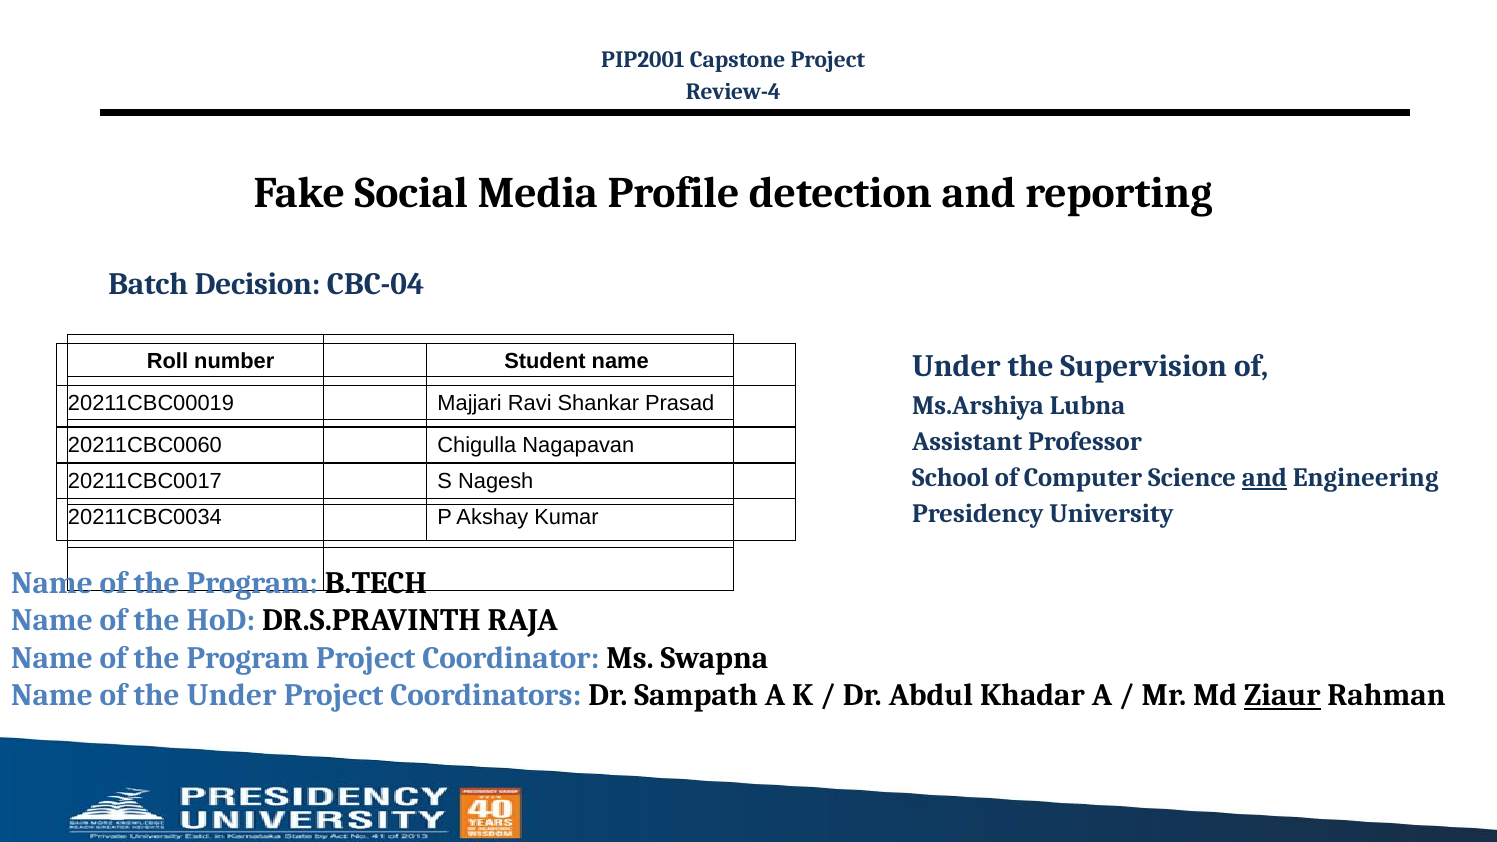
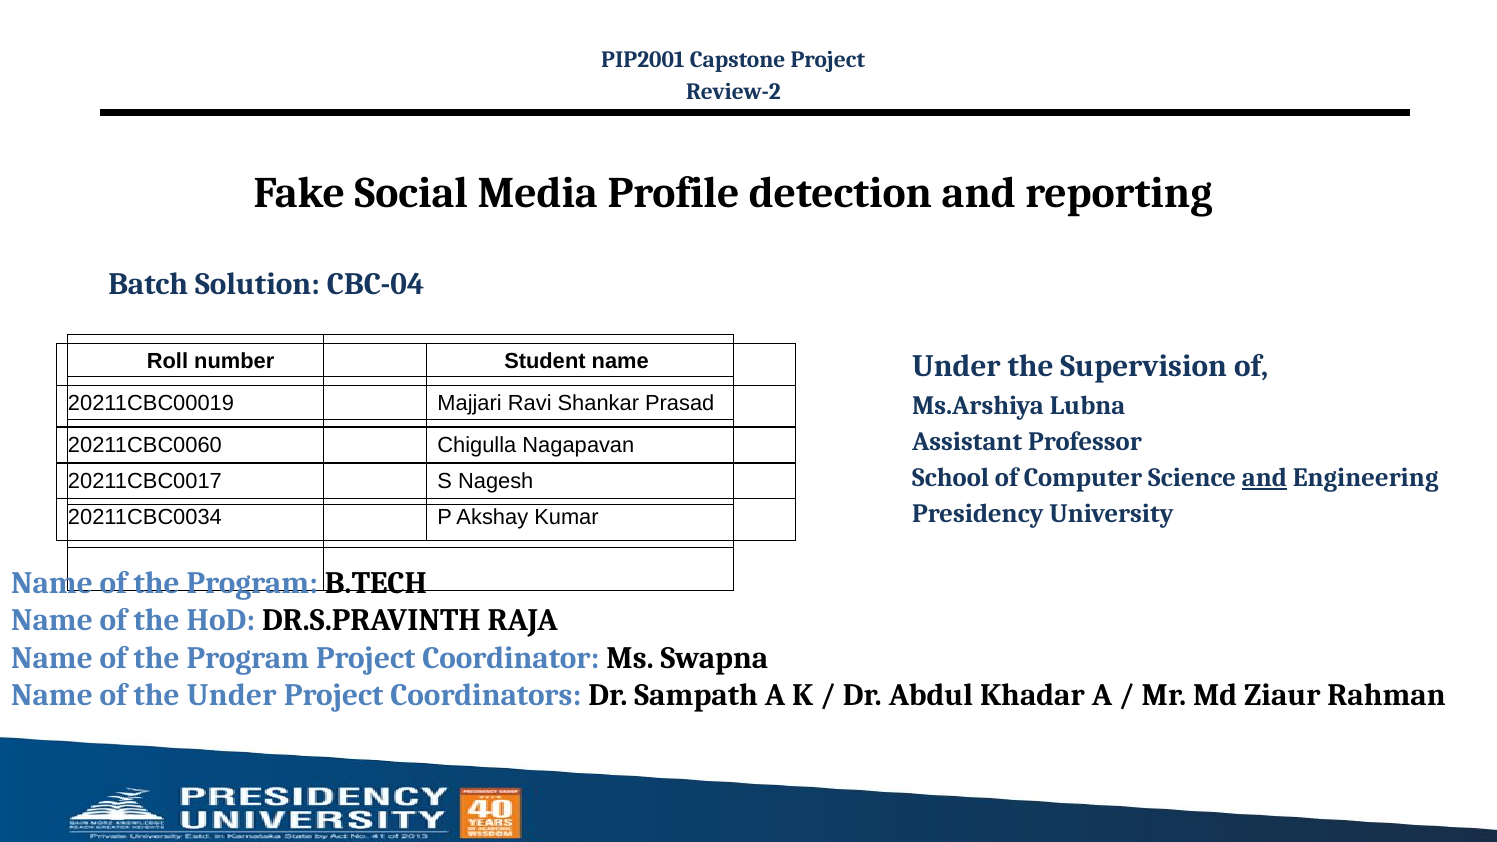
Review-4: Review-4 -> Review-2 (733, 92)
Decision: Decision -> Solution (258, 284)
Ziaur underline: present -> none (1282, 696)
